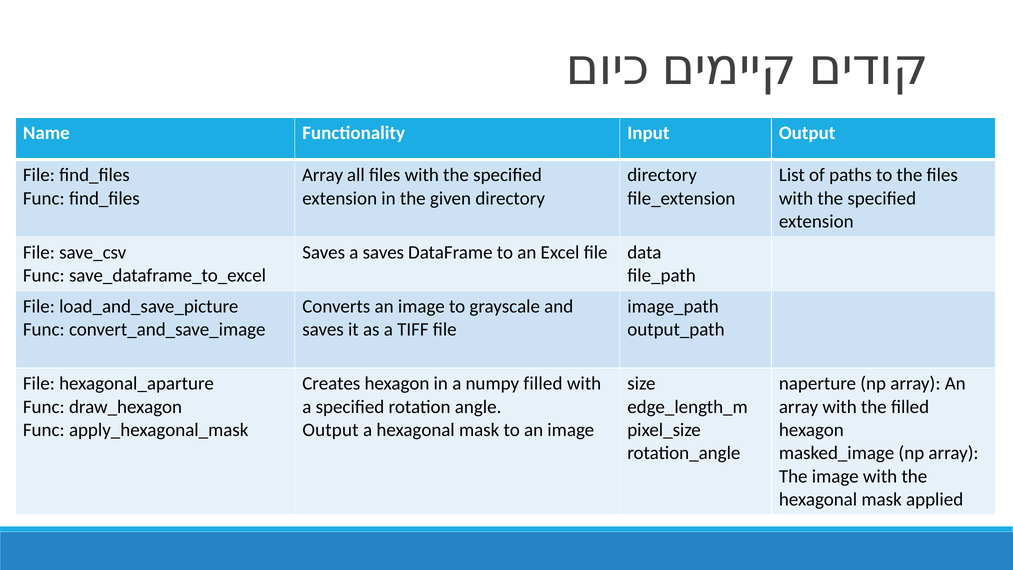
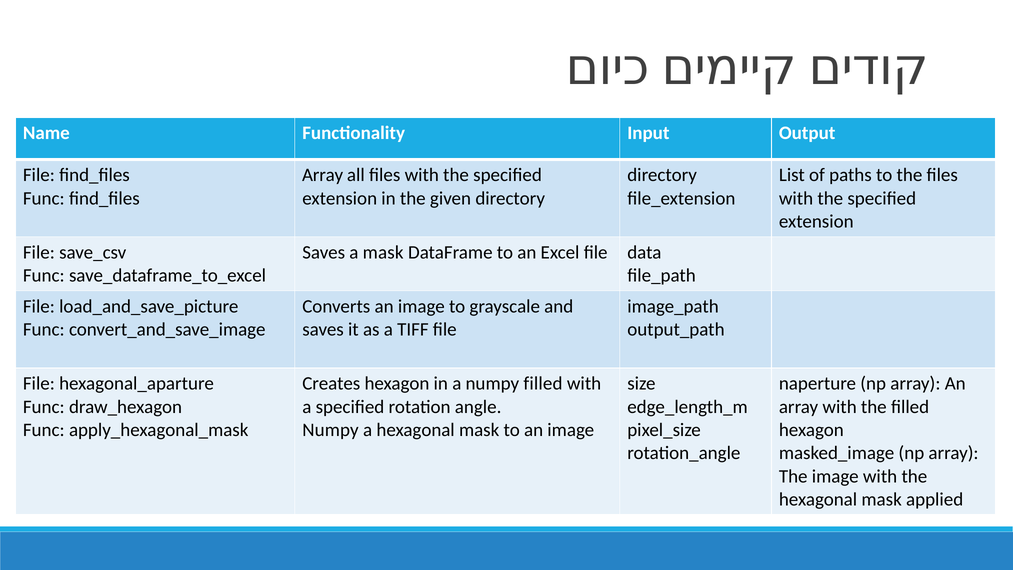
a saves: saves -> mask (383, 252)
Output: Output -> Numpy (331, 430)
